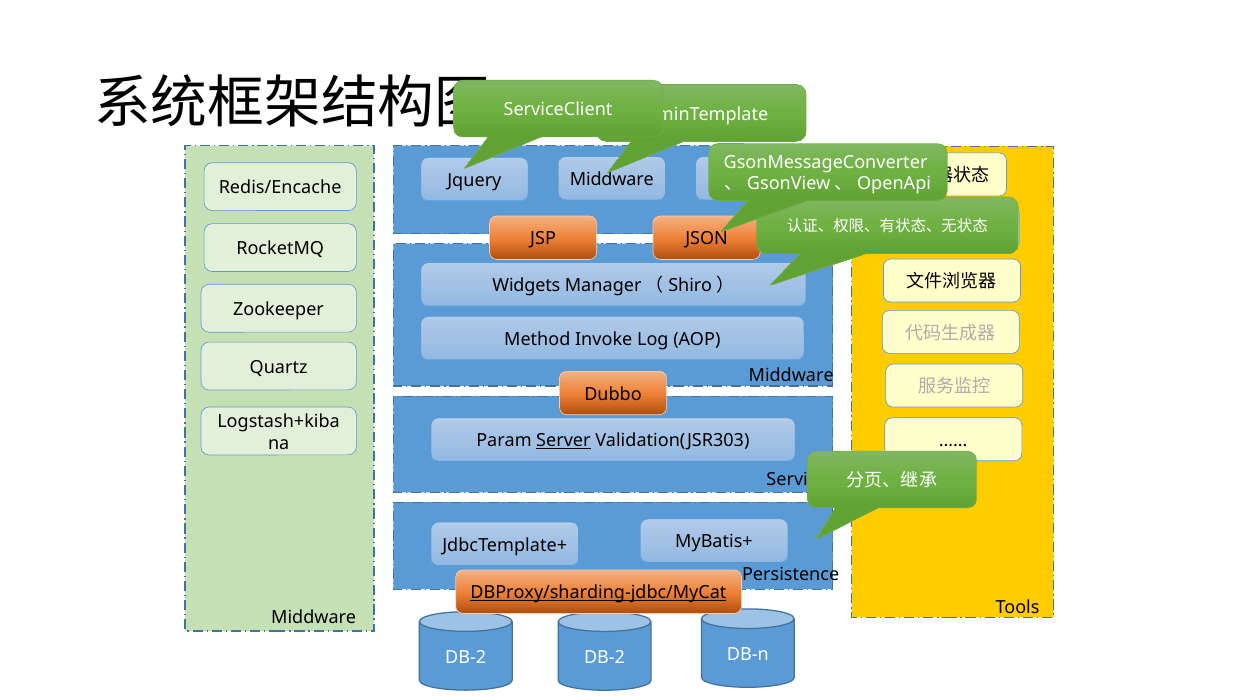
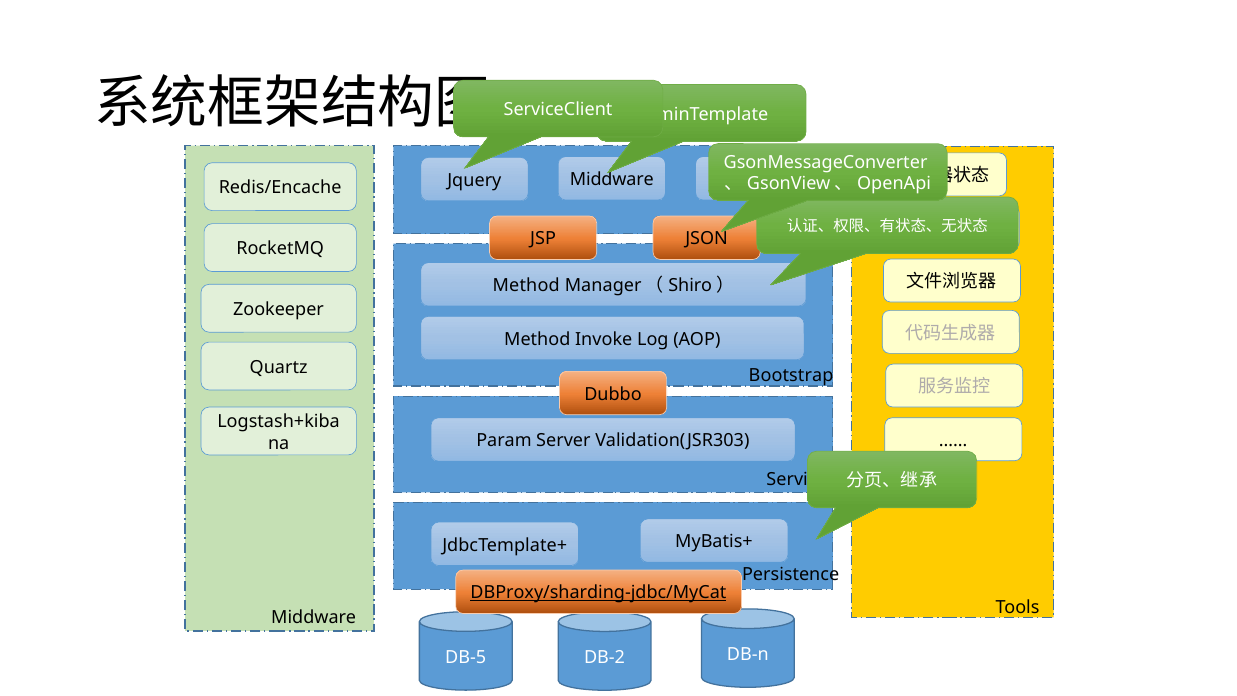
Widgets: Widgets -> Method (526, 285)
Middware: Middware -> Bootstrap (791, 375)
Server underline: present -> none (563, 441)
DB-2: DB-2 -> DB-5 (466, 657)
